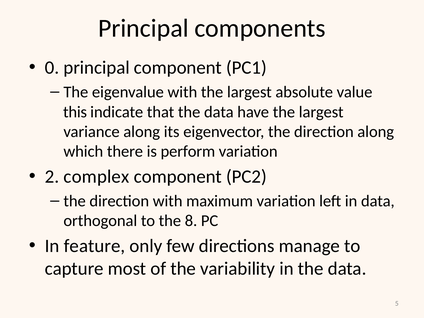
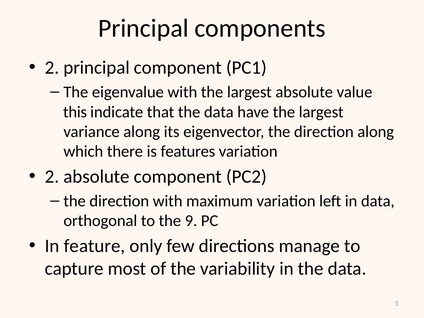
0: 0 -> 2 (52, 68)
perform: perform -> features (188, 151)
2 complex: complex -> absolute (97, 177)
8: 8 -> 9 (191, 221)
